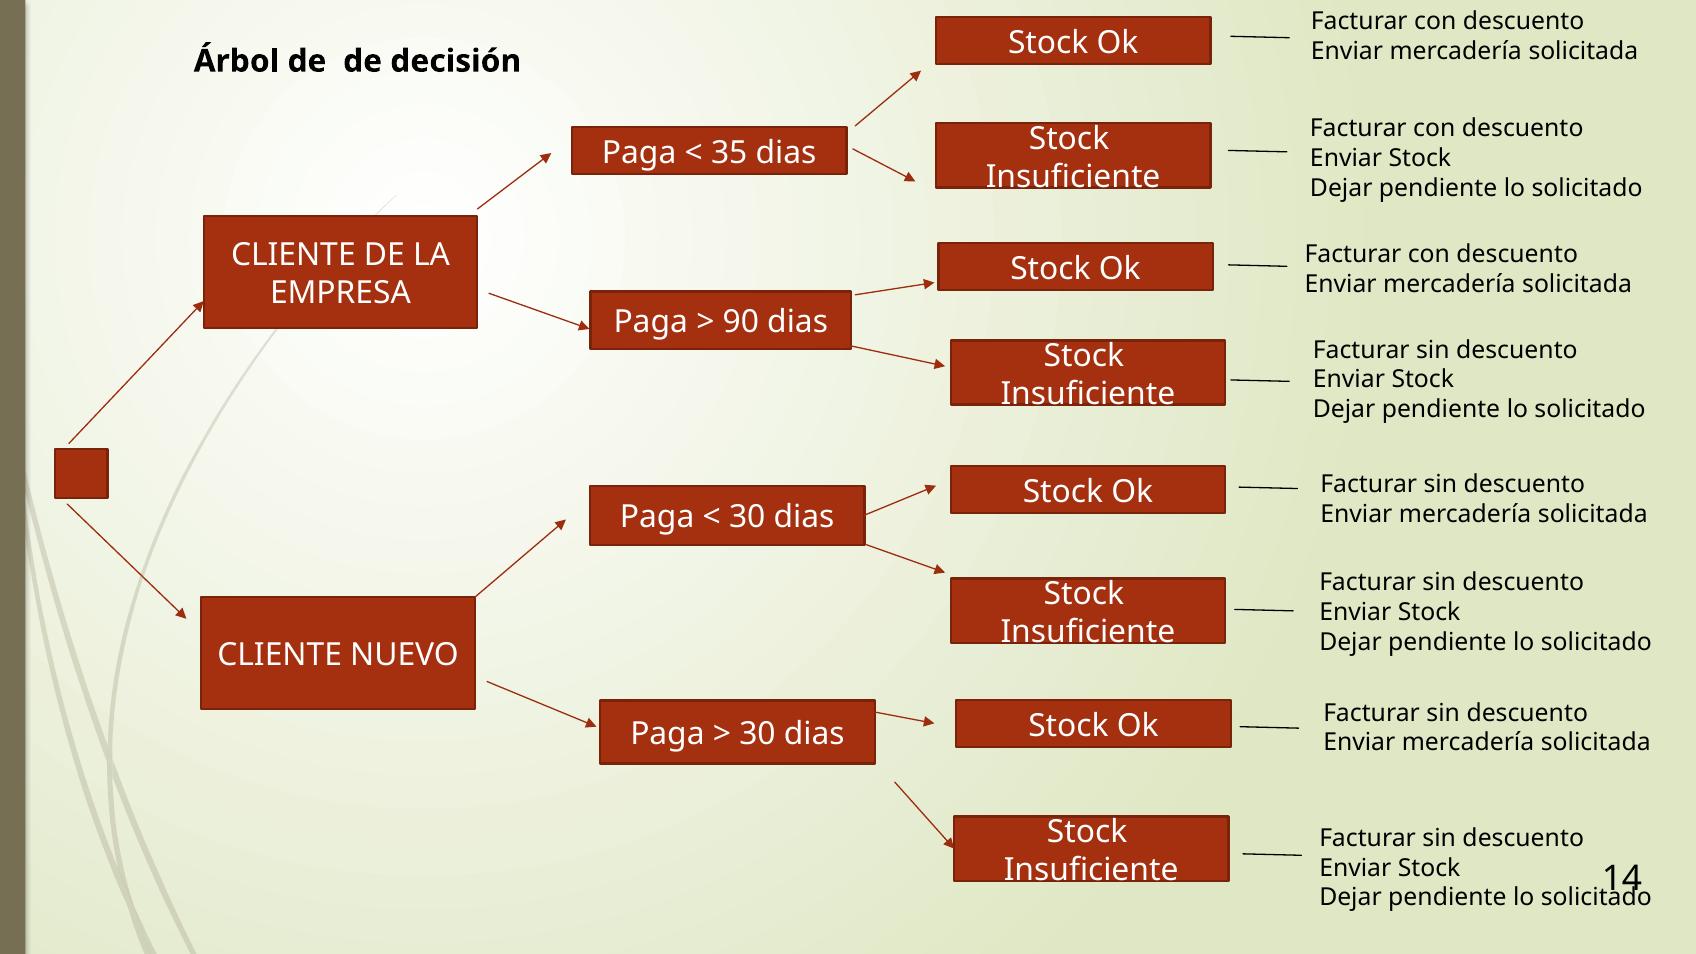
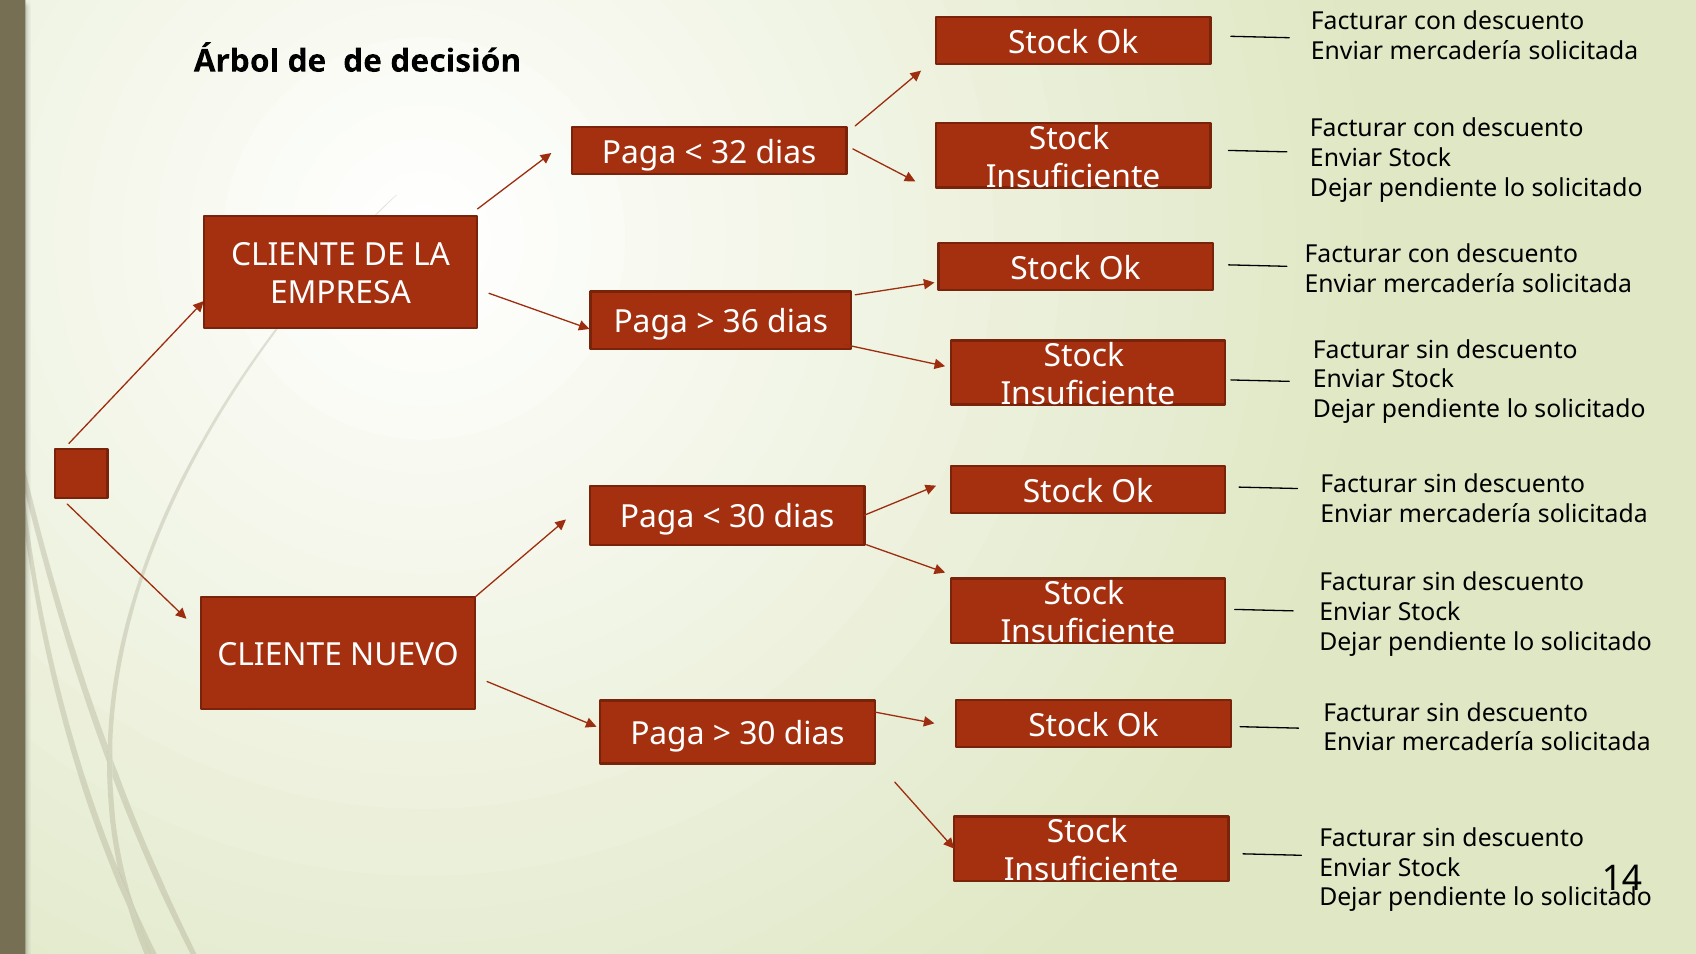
35: 35 -> 32 (729, 153)
90: 90 -> 36 (741, 322)
